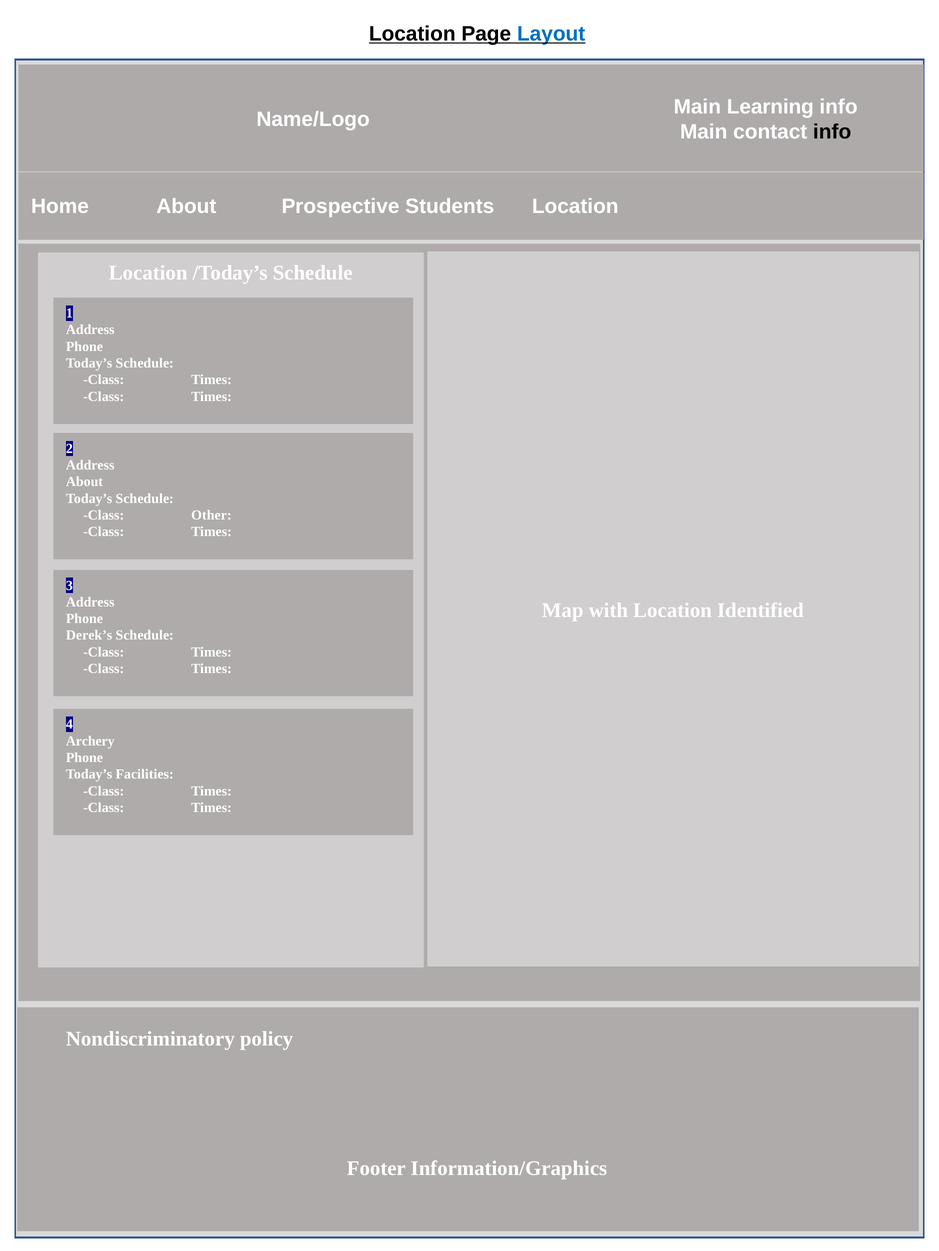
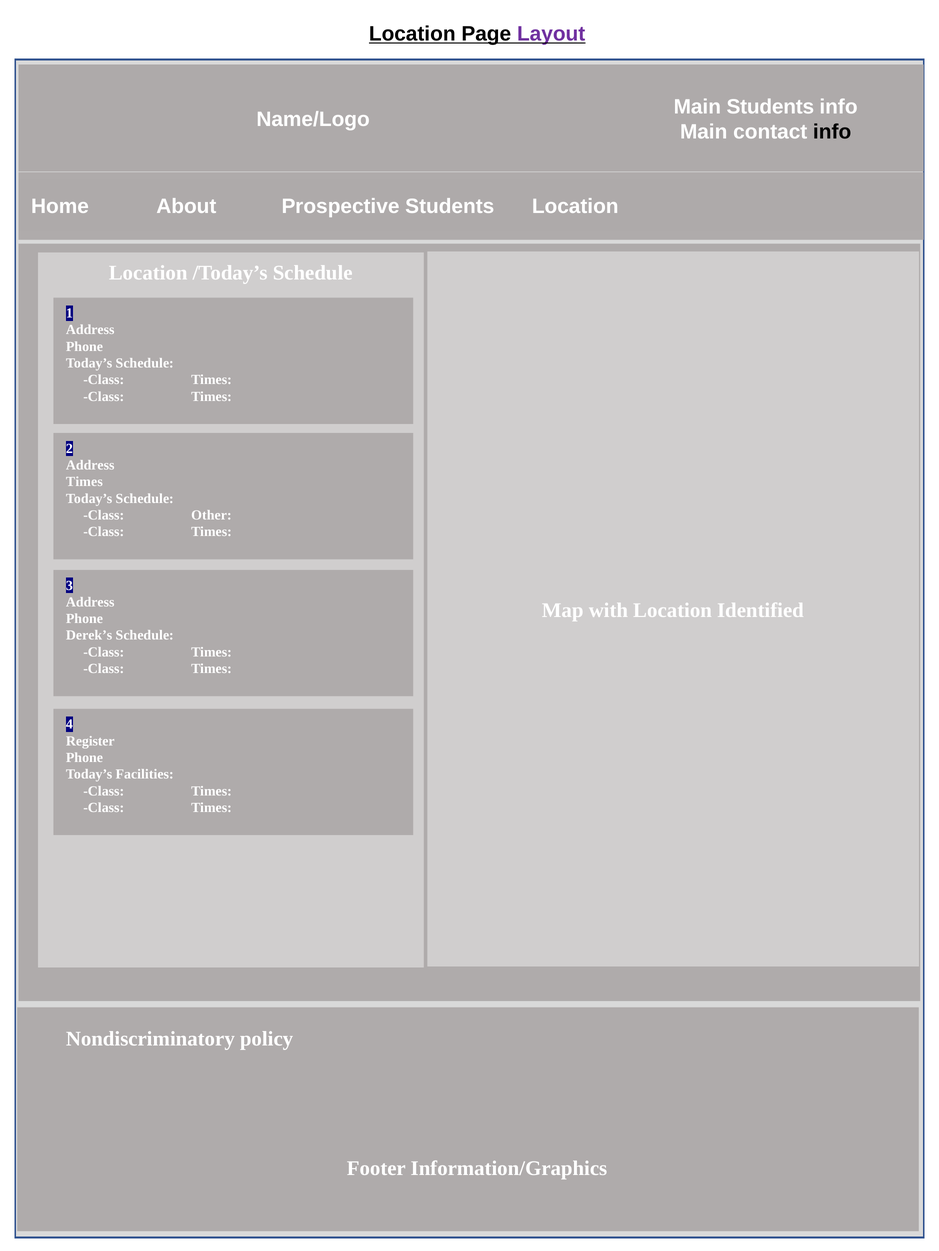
Layout colour: blue -> purple (551, 34)
Main Learning: Learning -> Students (770, 107)
About: About -> Times (84, 482)
Archery: Archery -> Register (90, 742)
